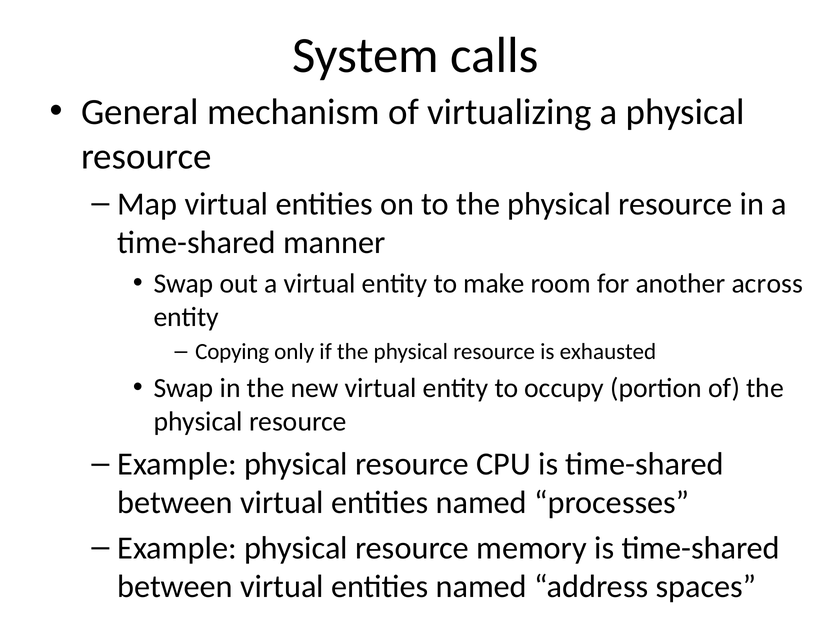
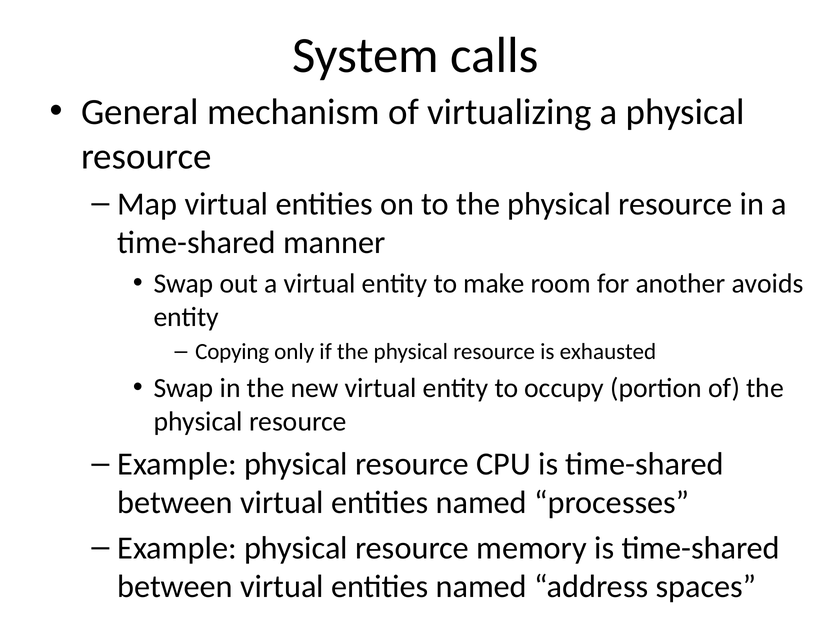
across: across -> avoids (768, 284)
